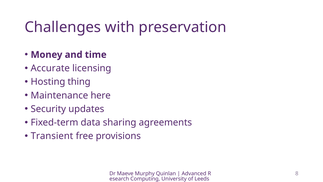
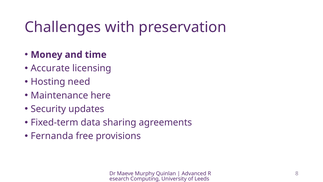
thing: thing -> need (79, 82)
Transient: Transient -> Fernanda (52, 136)
